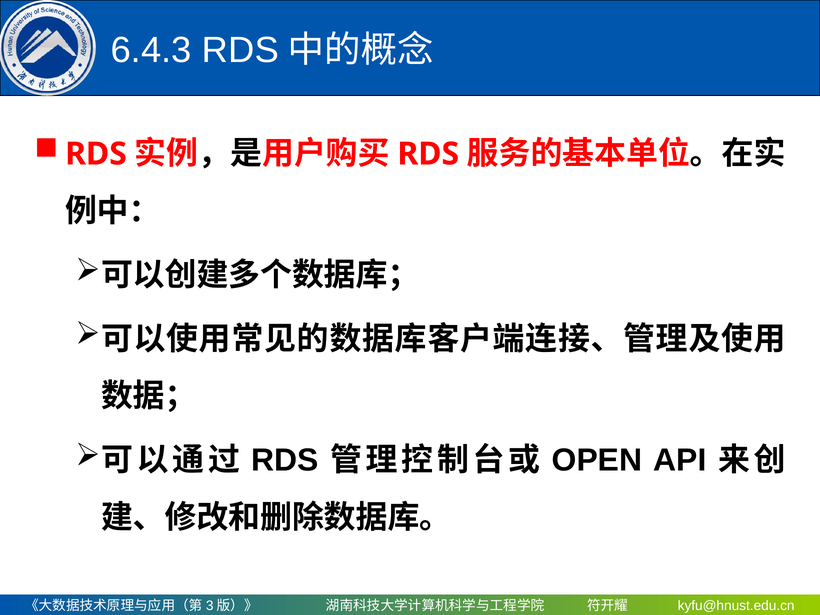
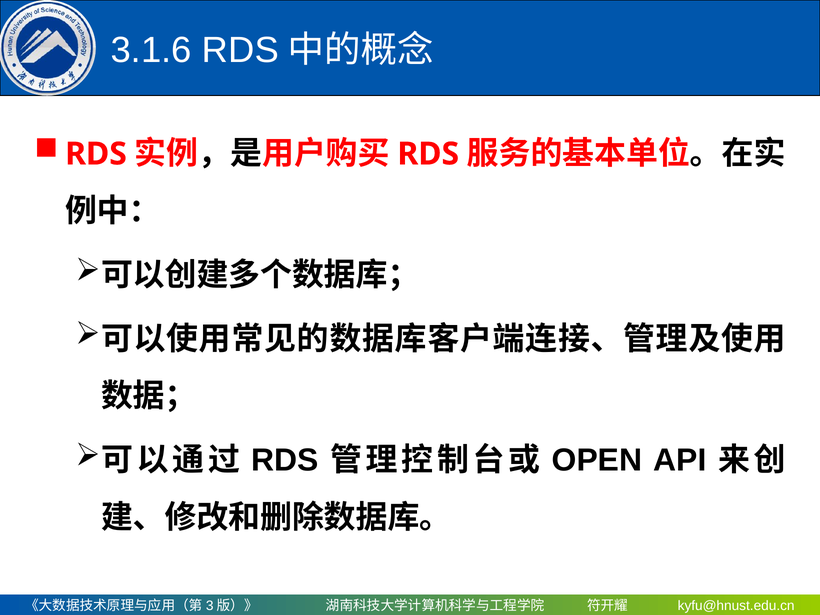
6.4.3: 6.4.3 -> 3.1.6 (151, 50)
